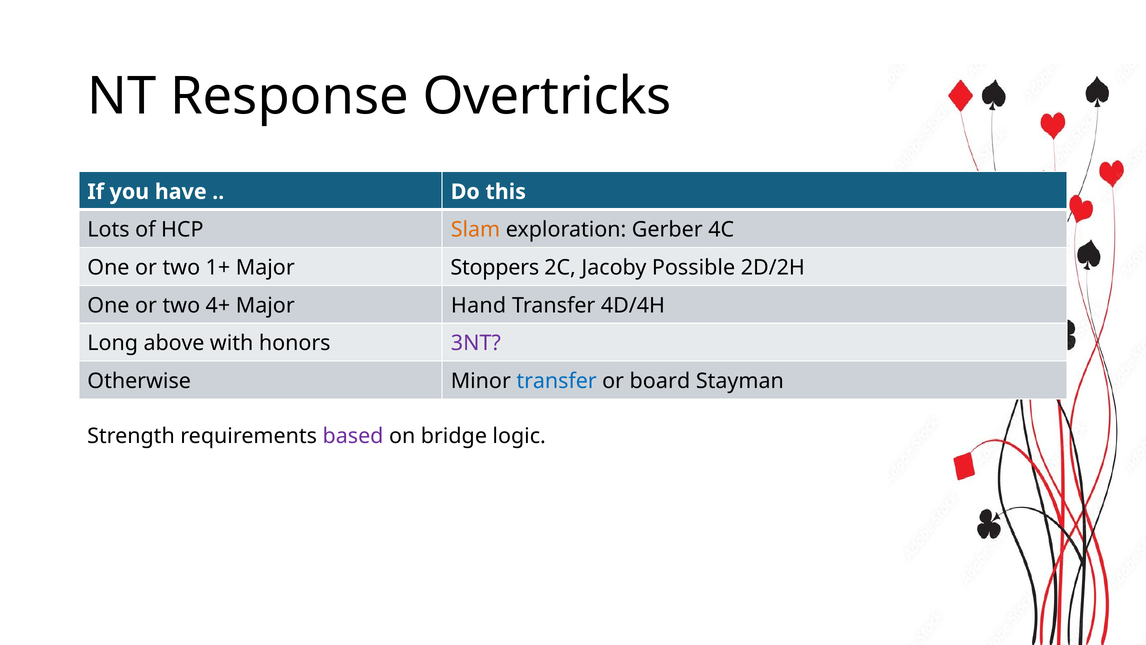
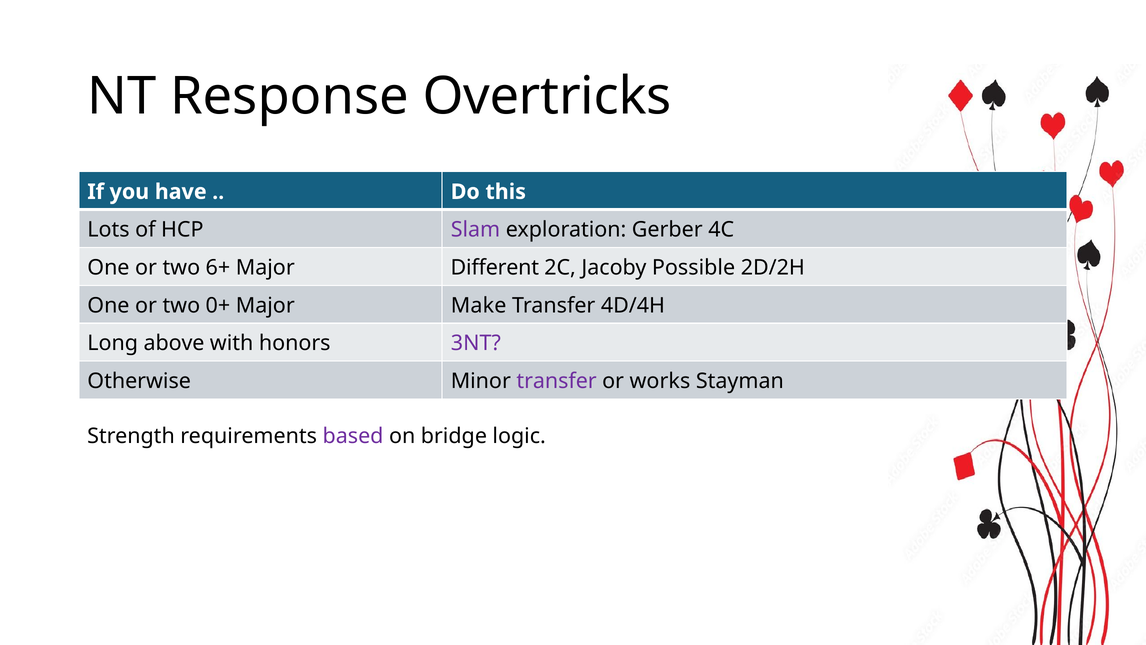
Slam colour: orange -> purple (475, 230)
1+: 1+ -> 6+ (218, 267)
Stoppers: Stoppers -> Different (495, 267)
4+: 4+ -> 0+ (218, 305)
Hand: Hand -> Make (479, 305)
transfer colour: blue -> purple (557, 381)
board: board -> works (660, 381)
